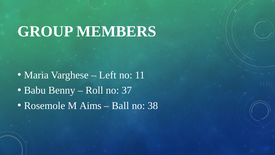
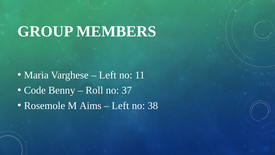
Babu: Babu -> Code (35, 90)
Ball: Ball -> Left (120, 105)
